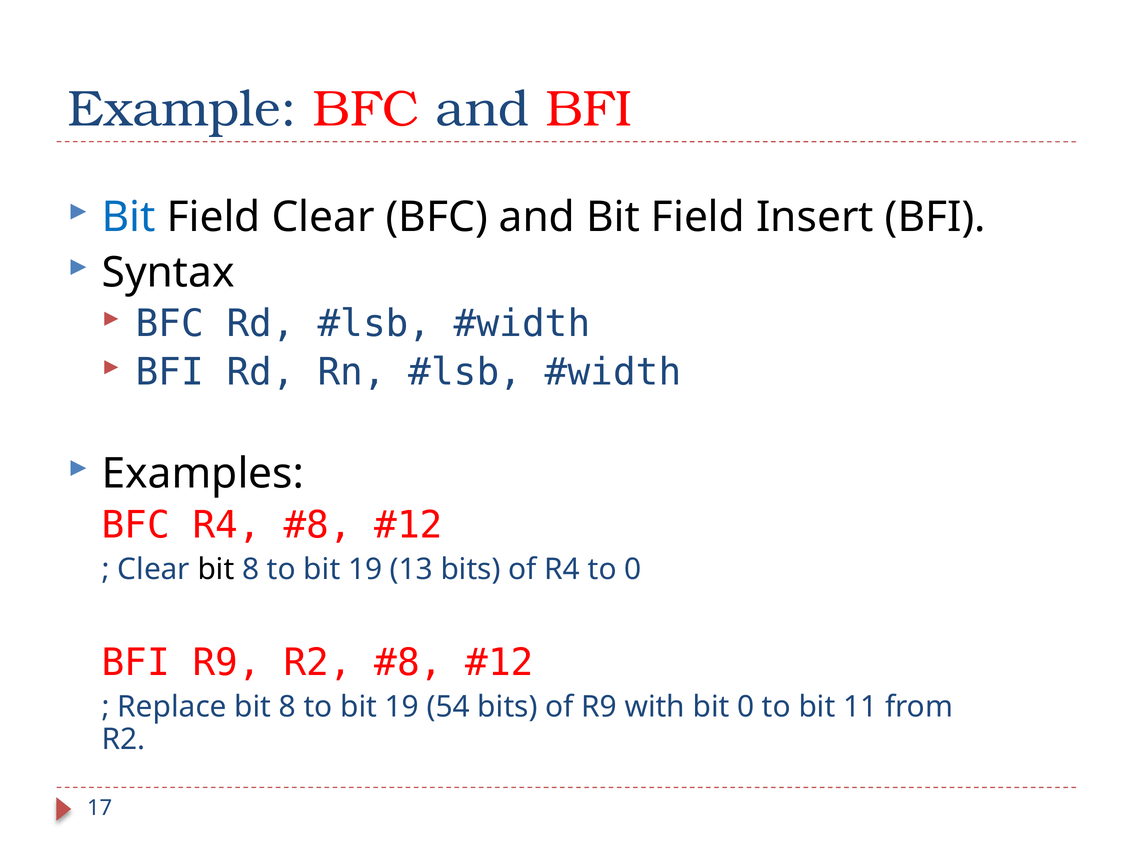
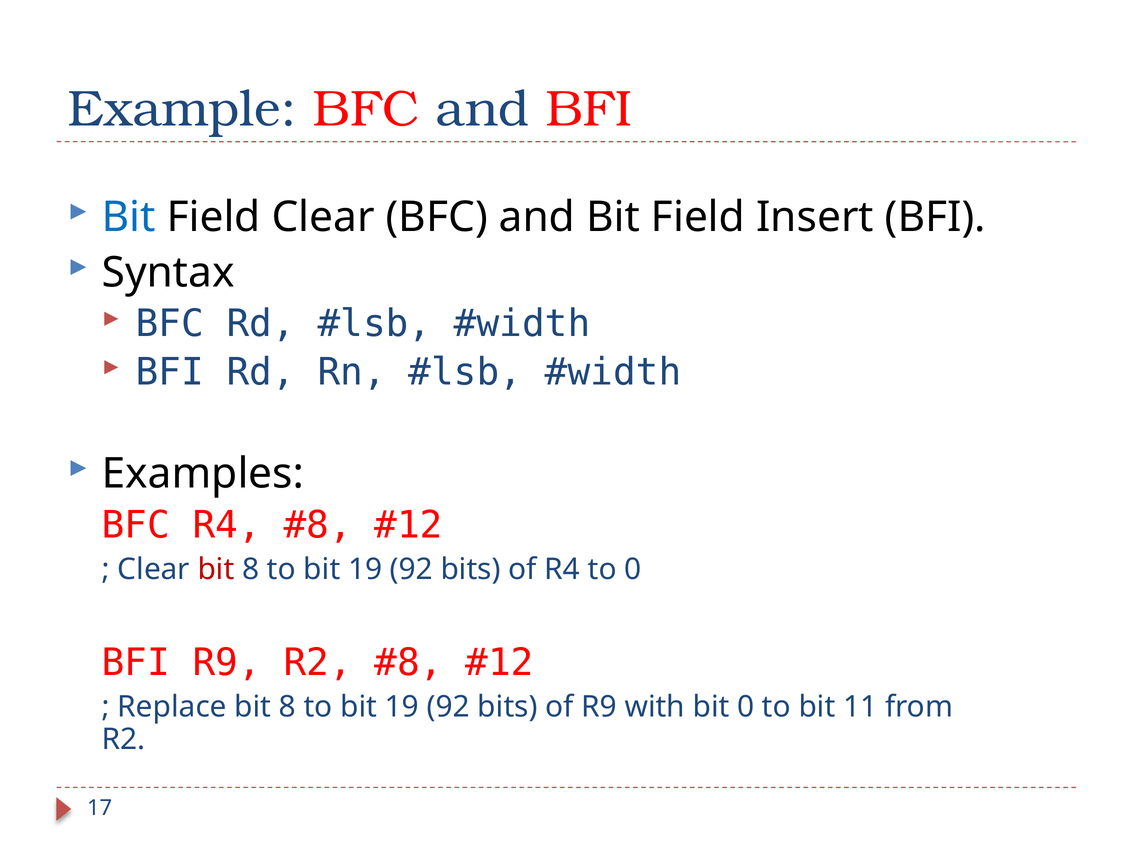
bit colour: black -> red (216, 569)
13: 13 -> 92 (411, 569)
54: 54 -> 92 (448, 707)
